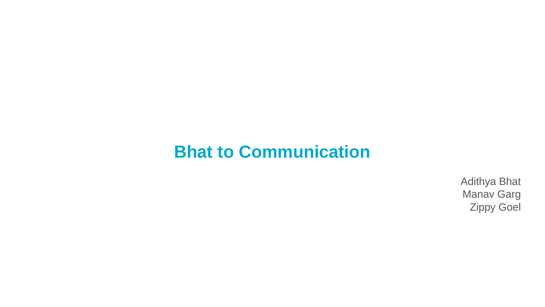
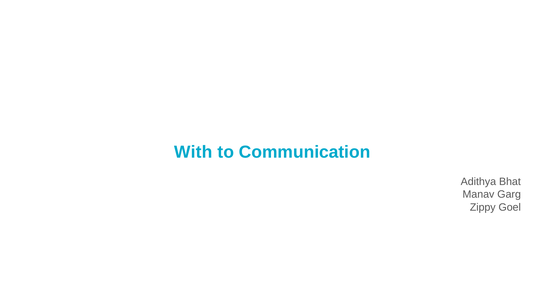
Bhat: Bhat -> With (193, 152)
